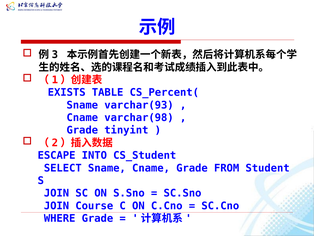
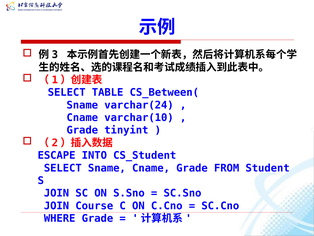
EXISTS: EXISTS -> SELECT (67, 92)
CS_Percent(: CS_Percent( -> CS_Between( (164, 92)
varchar(93: varchar(93 -> varchar(24 (139, 105)
varchar(98: varchar(98 -> varchar(10 (139, 117)
